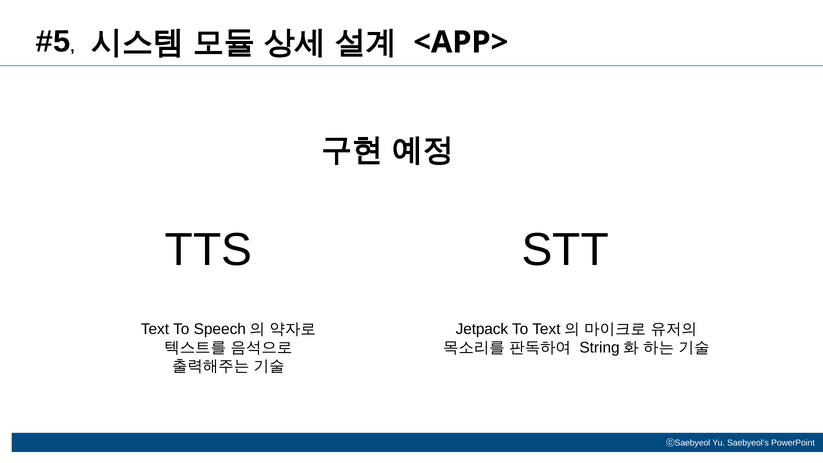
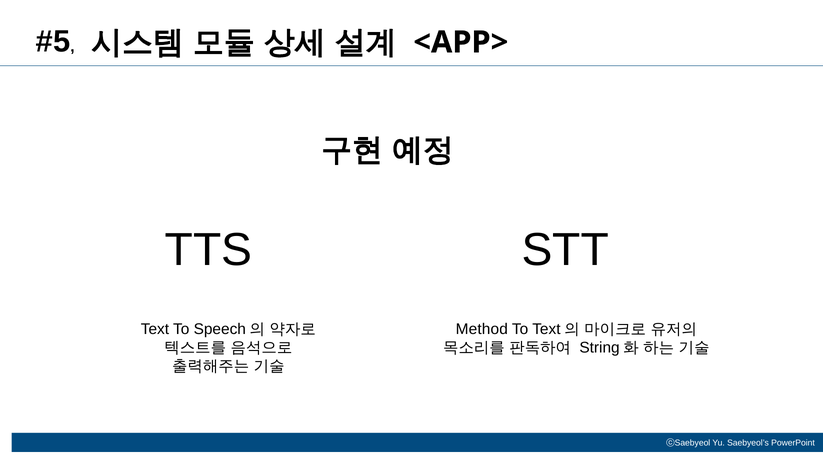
Jetpack: Jetpack -> Method (482, 329)
